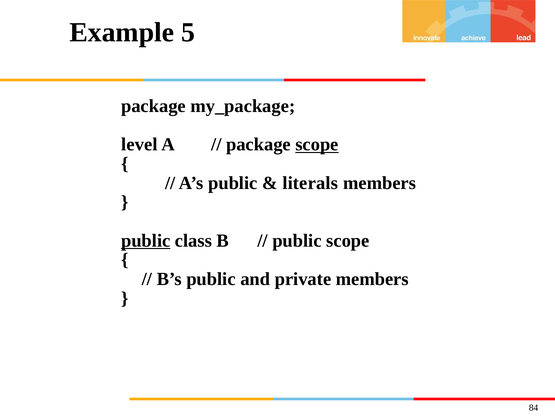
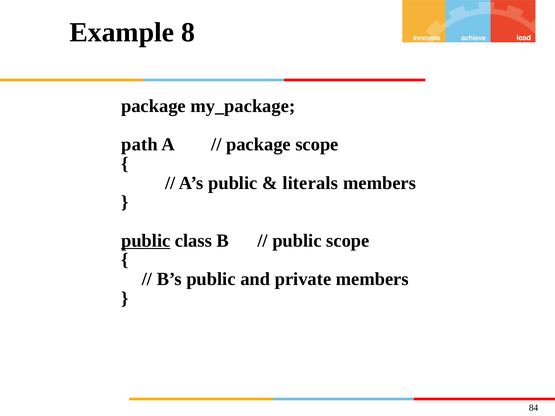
5: 5 -> 8 (188, 32)
level: level -> path (139, 145)
scope underline: present -> none (317, 145)
